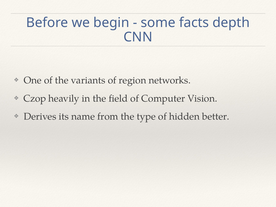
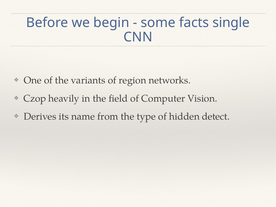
depth: depth -> single (231, 23)
better: better -> detect (216, 117)
